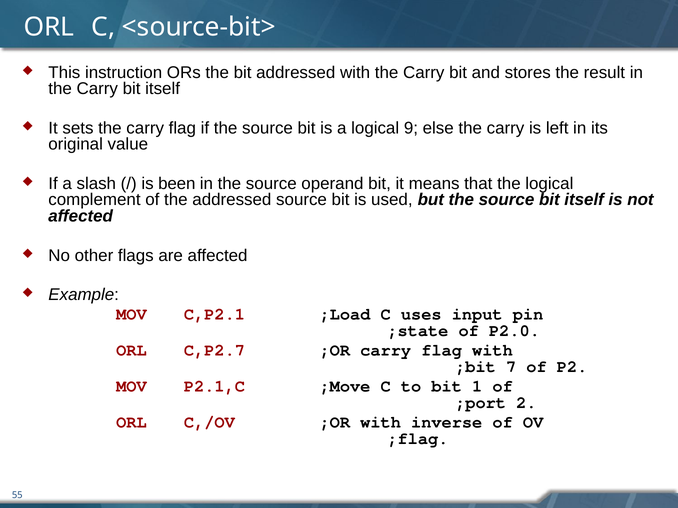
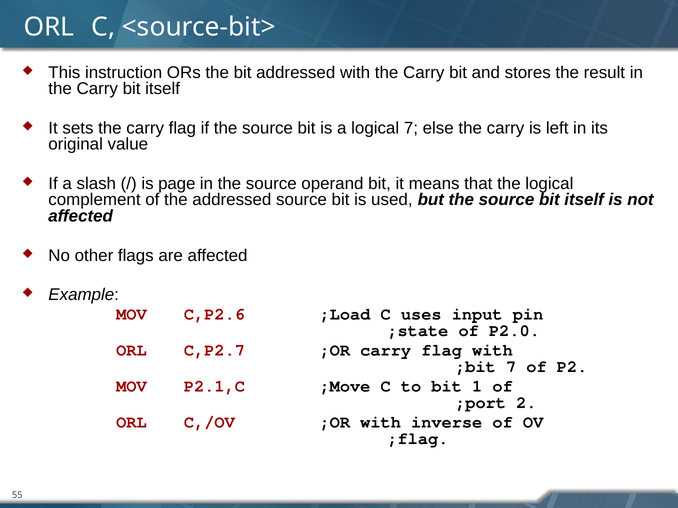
logical 9: 9 -> 7 (411, 128)
been: been -> page (177, 184)
C,P2.1: C,P2.1 -> C,P2.6 (214, 315)
